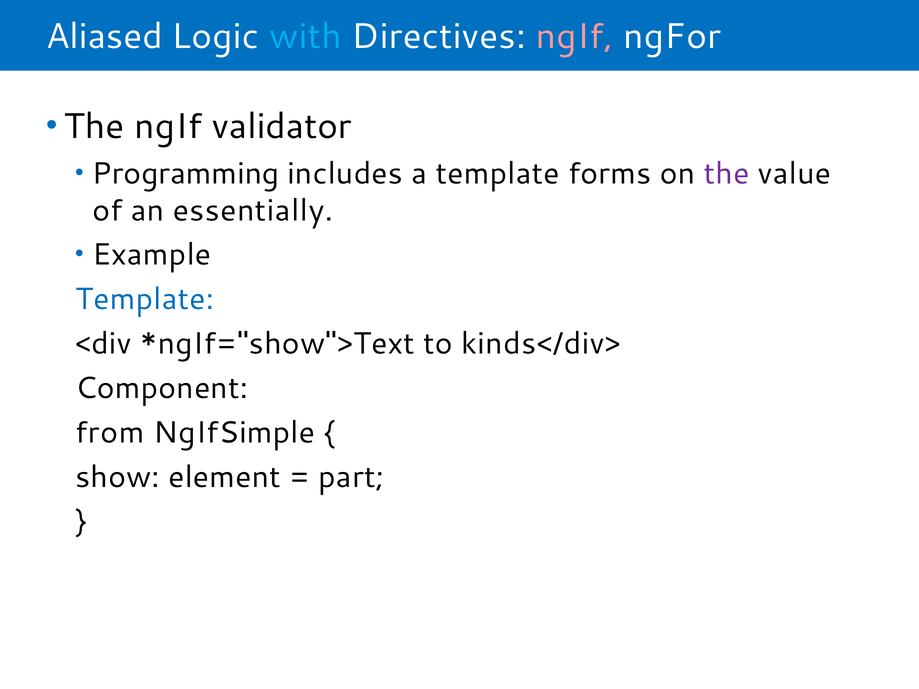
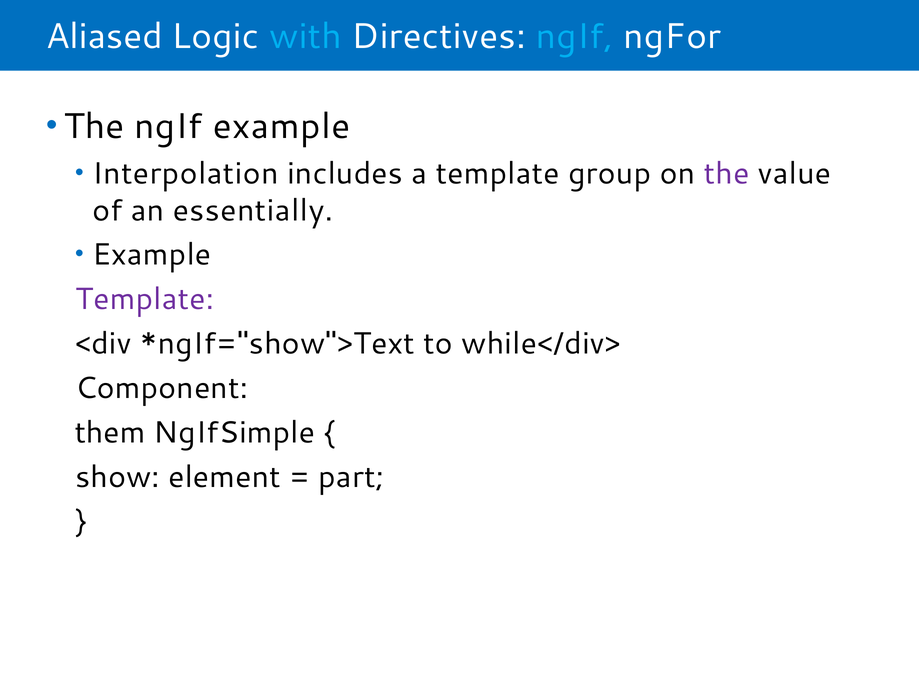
ngIf colour: pink -> light blue (575, 36)
ngIf validator: validator -> example (282, 127)
Programming: Programming -> Interpolation (185, 174)
forms: forms -> group (610, 174)
Template colour: blue -> purple (145, 299)
kinds</div>: kinds</div> -> while</div> (541, 344)
from: from -> them (110, 433)
